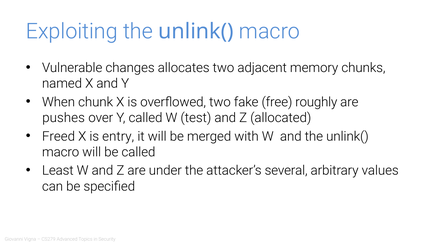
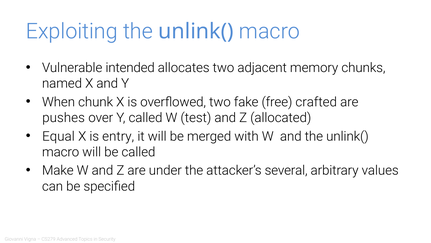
changes: changes -> intended (130, 68)
roughly: roughly -> crafted (316, 102)
Freed: Freed -> Equal (58, 136)
Least: Least -> Make (58, 170)
